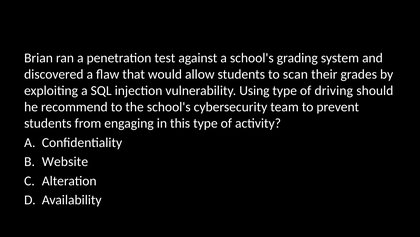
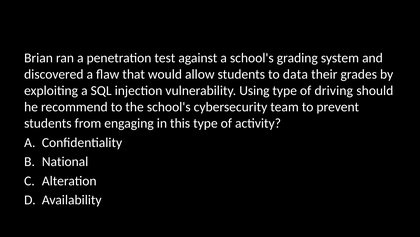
scan: scan -> data (295, 74)
Website: Website -> National (65, 161)
